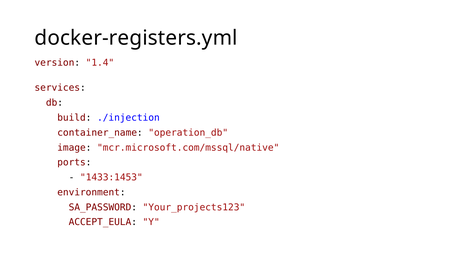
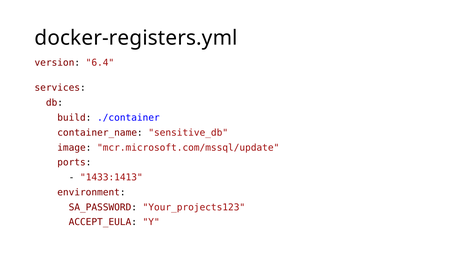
1.4: 1.4 -> 6.4 (100, 63)
./injection: ./injection -> ./container (128, 118)
operation_db: operation_db -> sensitive_db (188, 133)
mcr.microsoft.com/mssql/native: mcr.microsoft.com/mssql/native -> mcr.microsoft.com/mssql/update (188, 147)
1433:1453: 1433:1453 -> 1433:1413 (111, 177)
